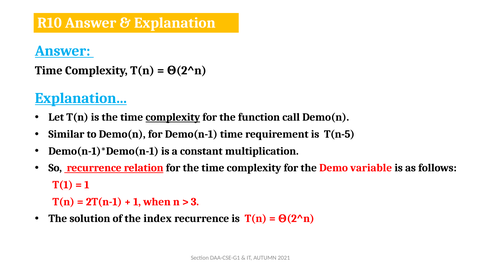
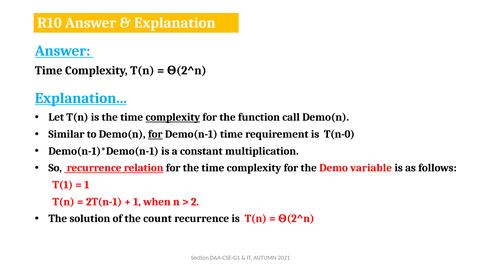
for underline: none -> present (155, 134)
T(n-5: T(n-5 -> T(n-0 (339, 134)
3: 3 -> 2 (195, 202)
index: index -> count (158, 219)
